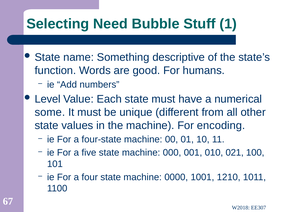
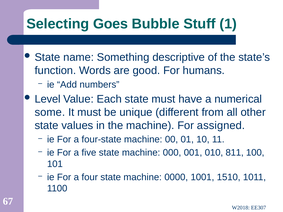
Need: Need -> Goes (111, 24)
encoding: encoding -> assigned (221, 126)
021: 021 -> 811 (235, 153)
1210: 1210 -> 1510 (229, 177)
